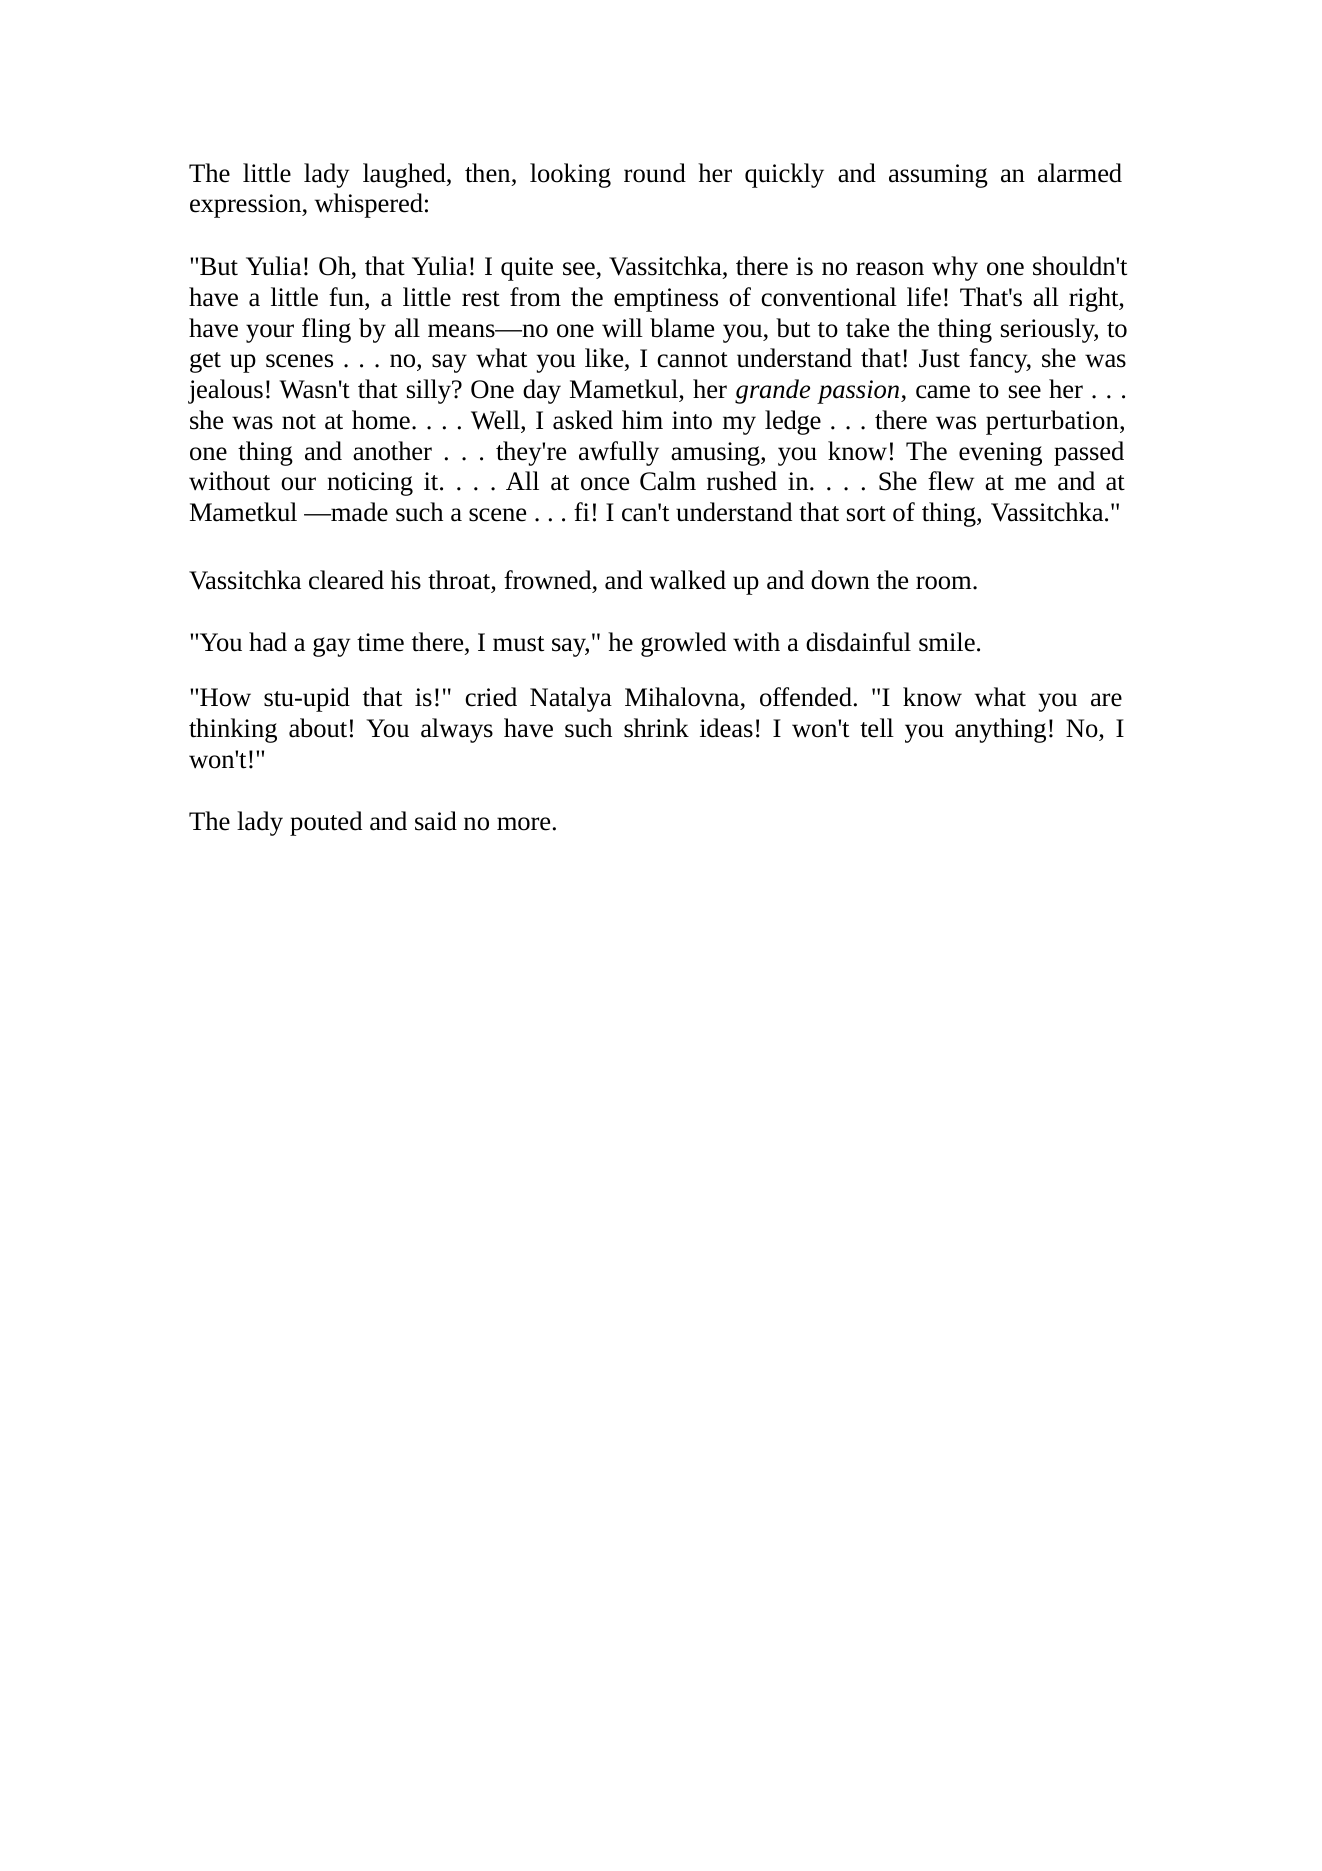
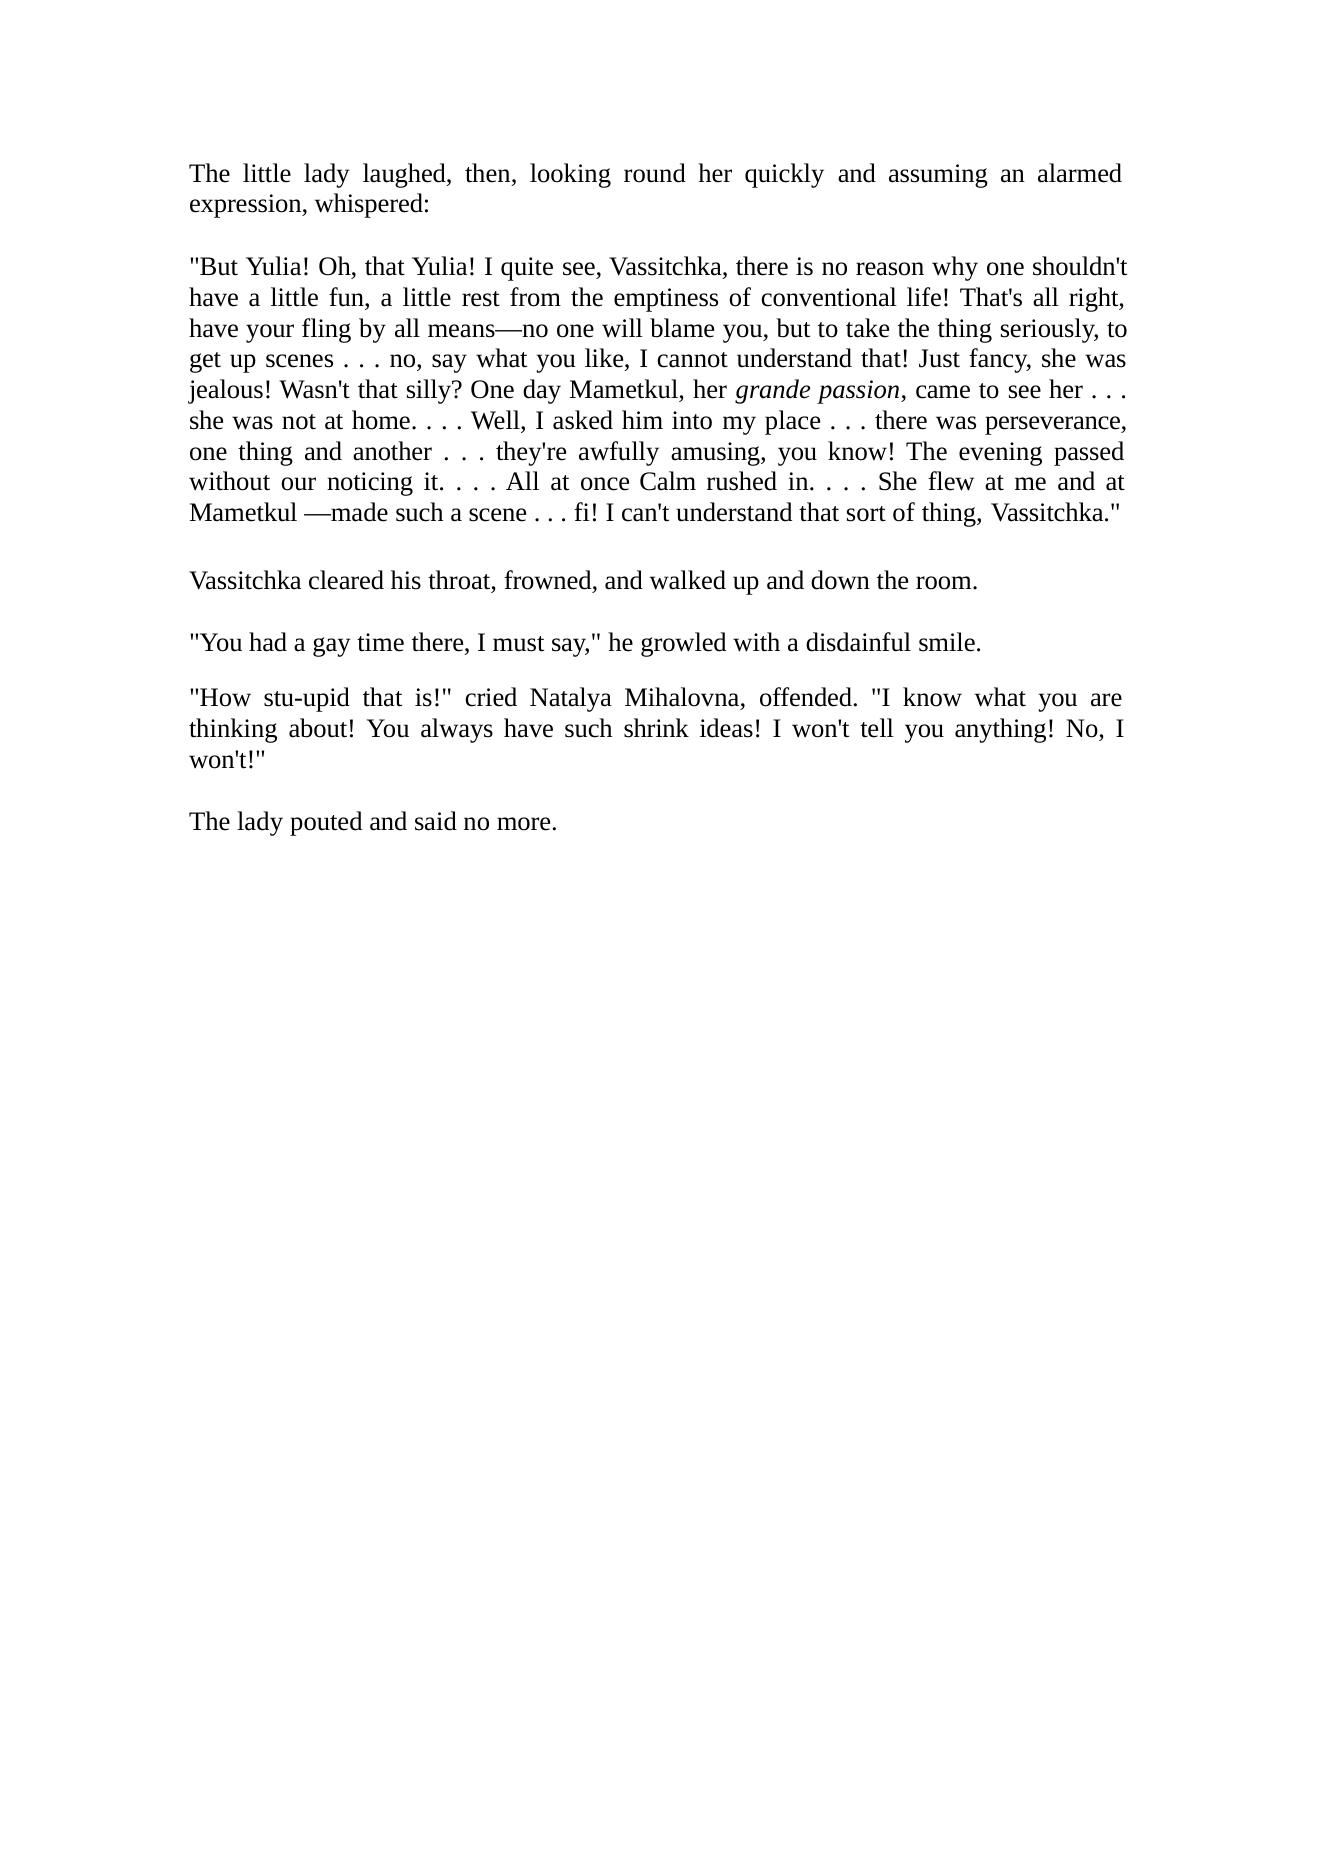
ledge: ledge -> place (793, 420)
perturbation: perturbation -> perseverance (1056, 420)
